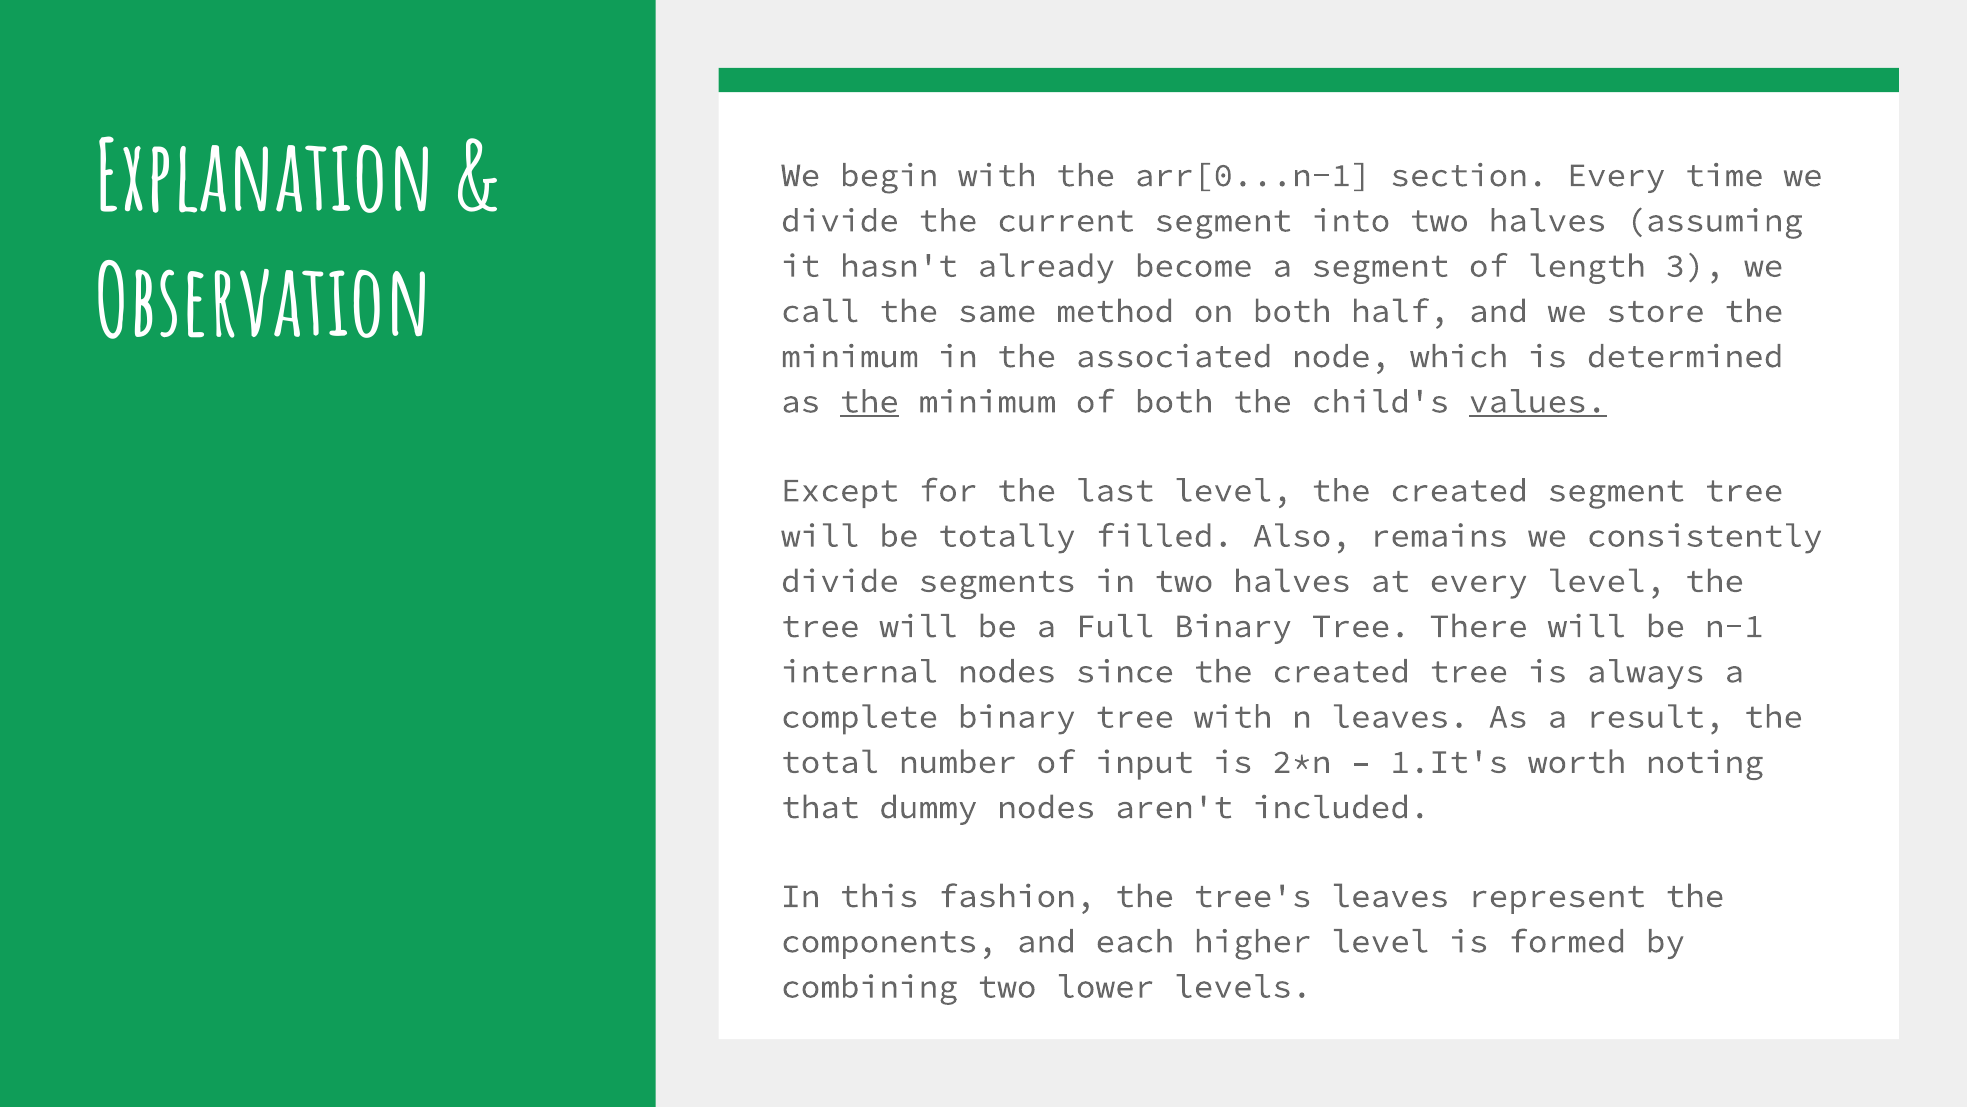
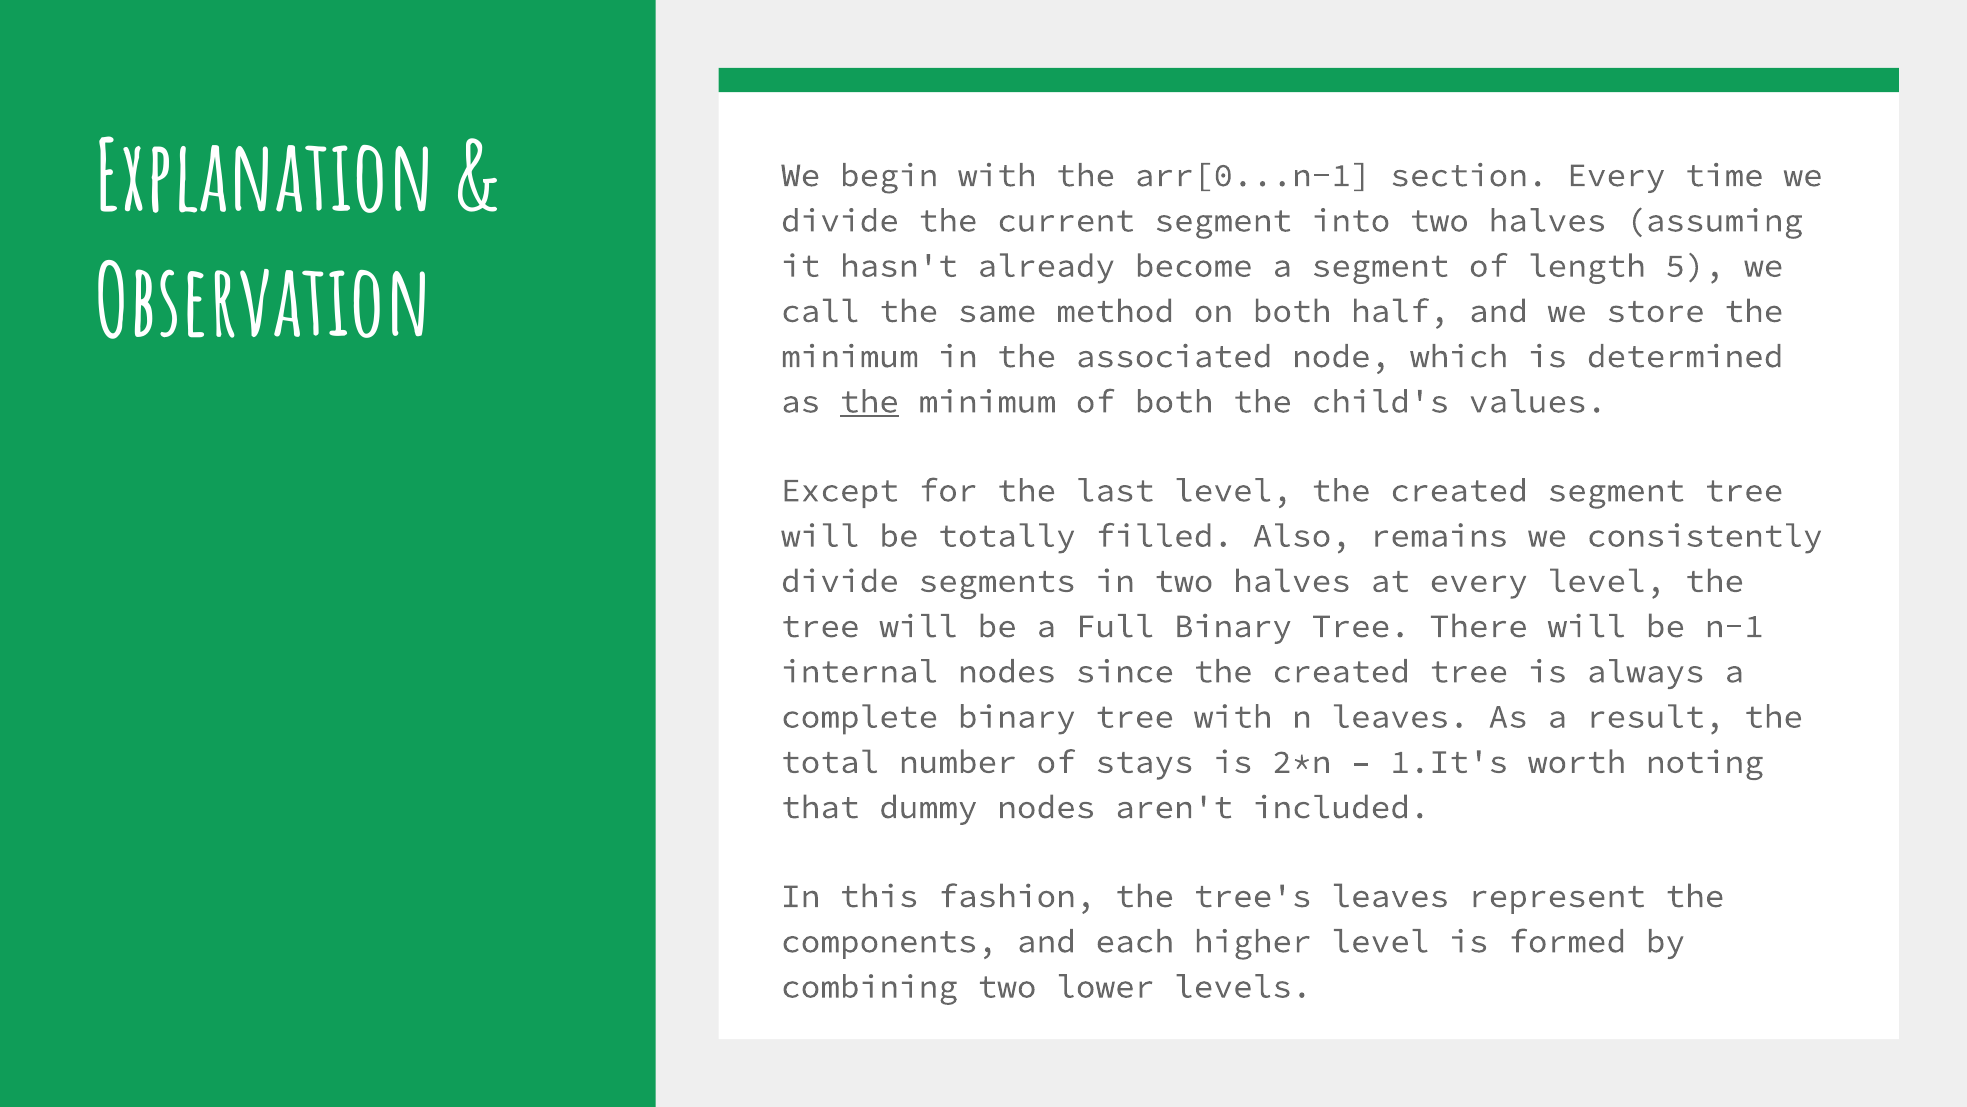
3: 3 -> 5 (1695, 266)
values underline: present -> none (1538, 401)
input: input -> stays (1145, 762)
